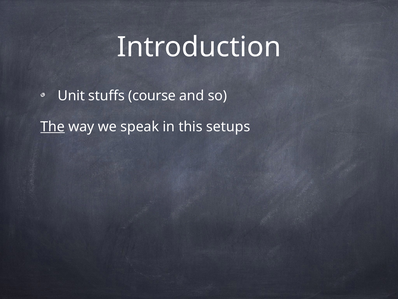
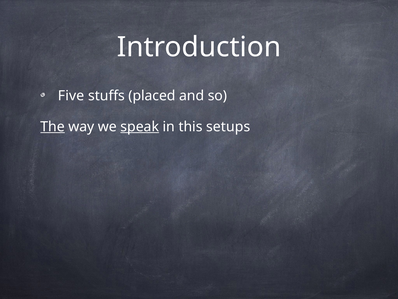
Unit: Unit -> Five (71, 96)
course: course -> placed (152, 96)
speak underline: none -> present (140, 126)
